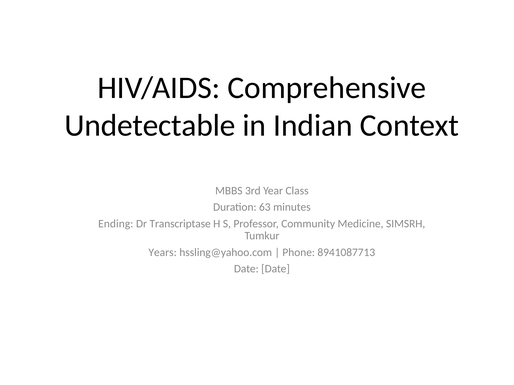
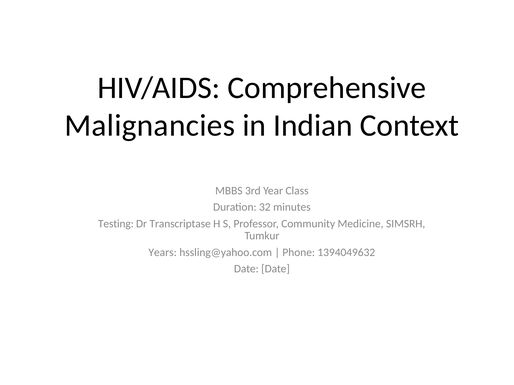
Undetectable: Undetectable -> Malignancies (150, 126)
63: 63 -> 32 (265, 207)
Ending: Ending -> Testing (116, 224)
8941087713: 8941087713 -> 1394049632 (346, 253)
